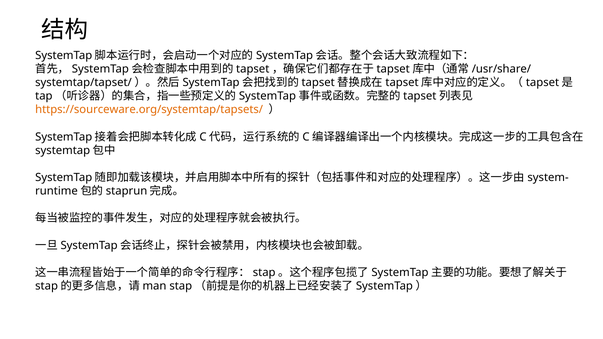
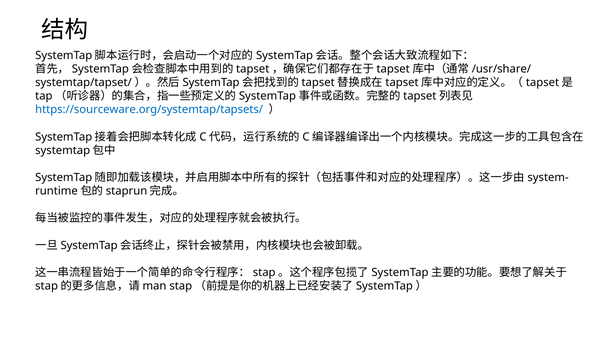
https://sourceware.org/systemtap/tapsets/ colour: orange -> blue (149, 110)
